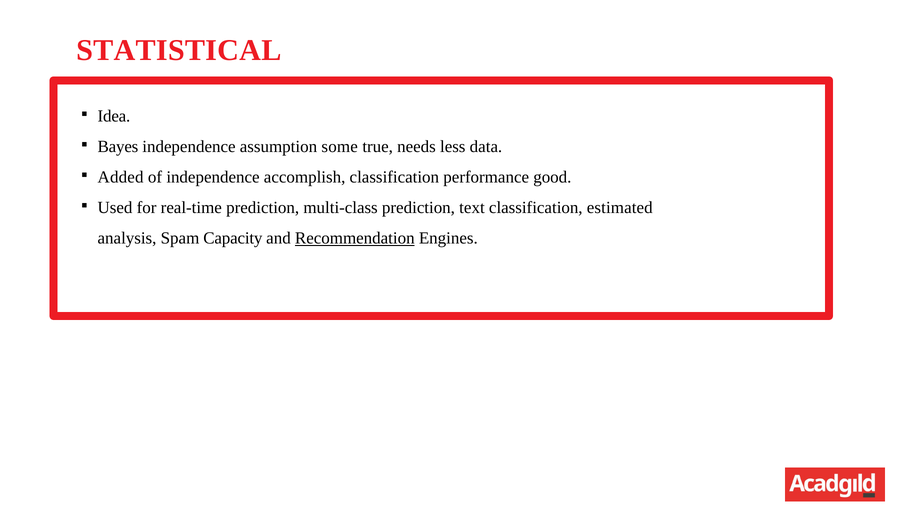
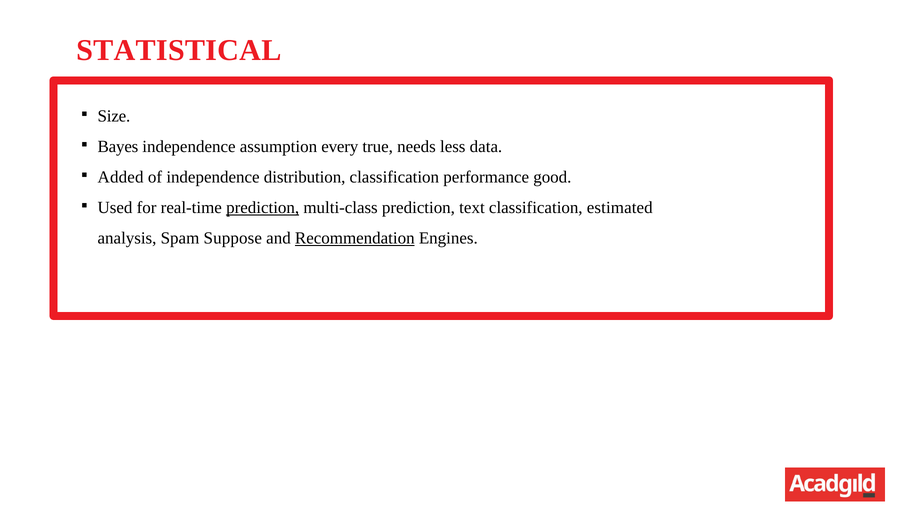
Idea: Idea -> Size (114, 116)
some: some -> every (340, 146)
accomplish: accomplish -> distribution (305, 177)
prediction underline: none -> present (263, 208)
Capacity: Capacity -> Suppose (233, 238)
